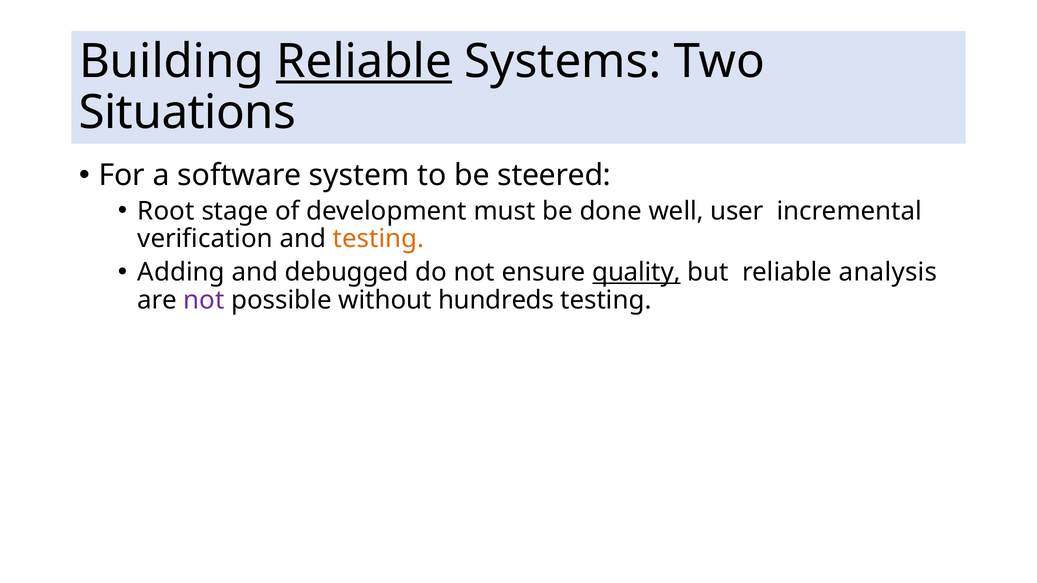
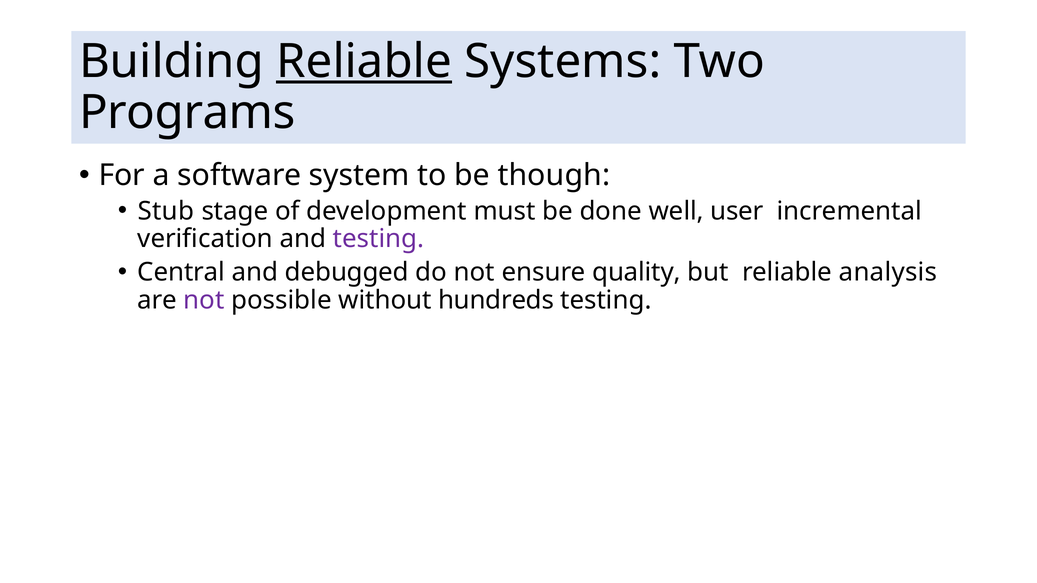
Situations: Situations -> Programs (187, 113)
steered: steered -> though (554, 175)
Root: Root -> Stub (166, 211)
testing colour: orange -> purple (378, 239)
Adding: Adding -> Central (181, 272)
quality underline: present -> none (636, 272)
